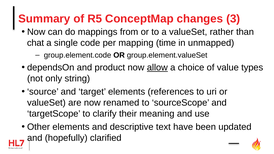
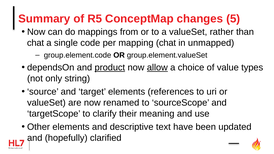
3: 3 -> 5 (233, 19)
mapping time: time -> chat (166, 43)
product underline: none -> present (110, 68)
